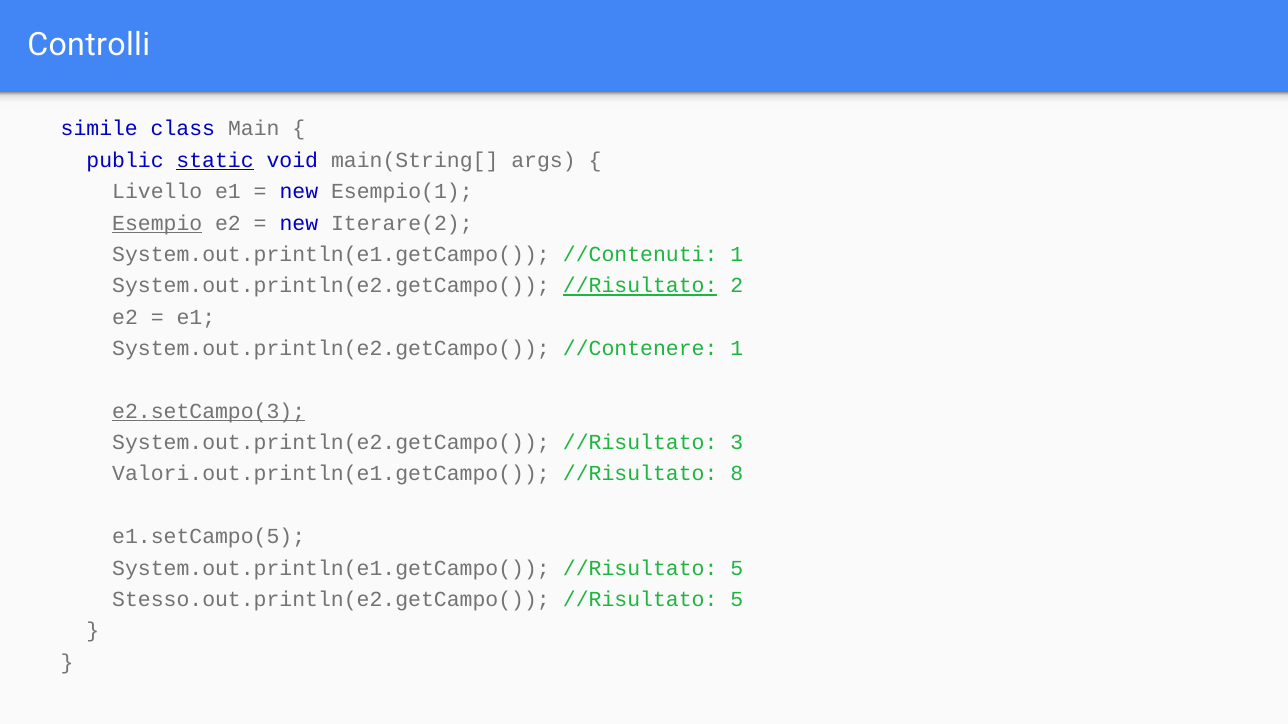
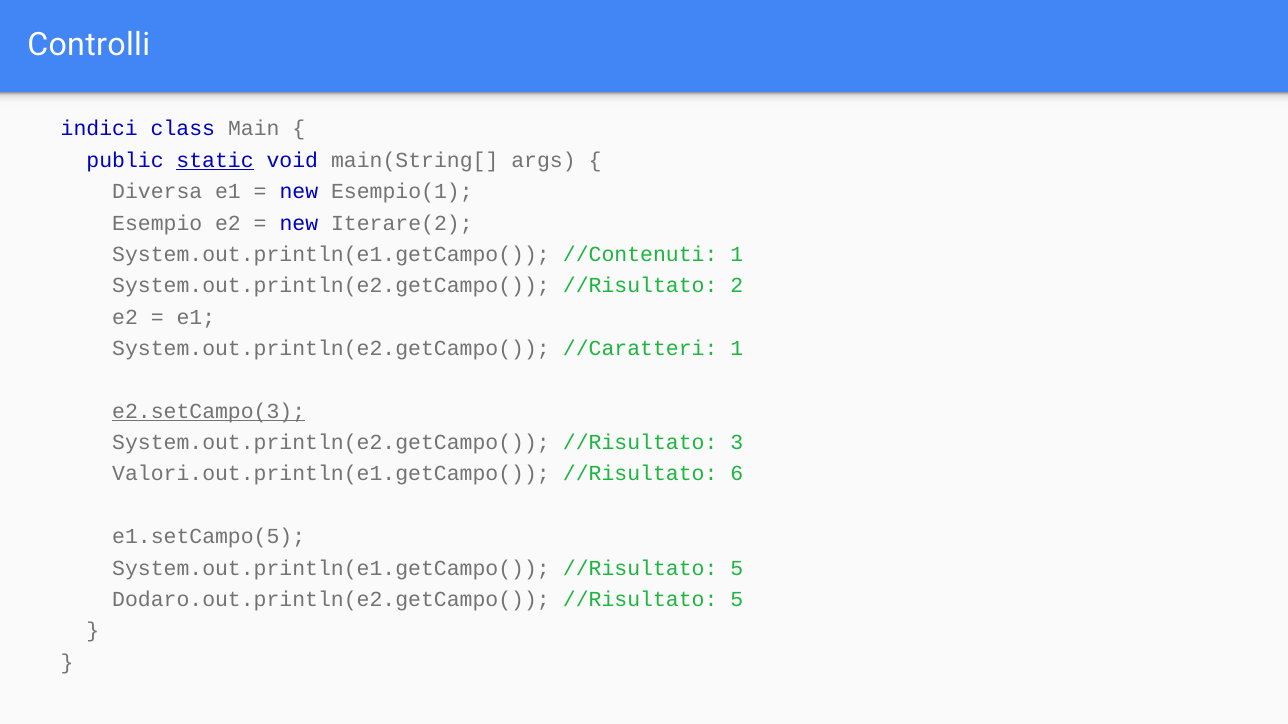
simile: simile -> indici (99, 129)
Livello: Livello -> Diversa (157, 192)
Esempio underline: present -> none (157, 223)
//Risultato underline: present -> none (640, 286)
//Contenere: //Contenere -> //Caratteri (640, 349)
8: 8 -> 6 (737, 474)
Stesso.out.println(e2.getCampo(: Stesso.out.println(e2.getCampo( -> Dodaro.out.println(e2.getCampo( (331, 600)
